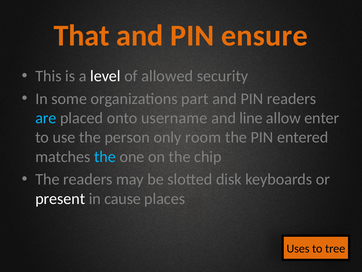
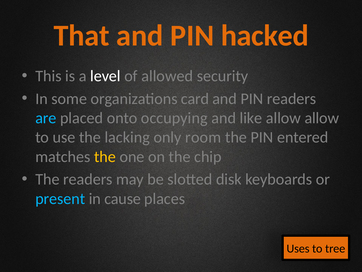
ensure: ensure -> hacked (265, 36)
part: part -> card (195, 99)
username: username -> occupying (174, 118)
line: line -> like (251, 118)
allow enter: enter -> allow (322, 118)
person: person -> lacking (127, 137)
the colour: light blue -> yellow (105, 156)
present colour: white -> light blue (60, 198)
